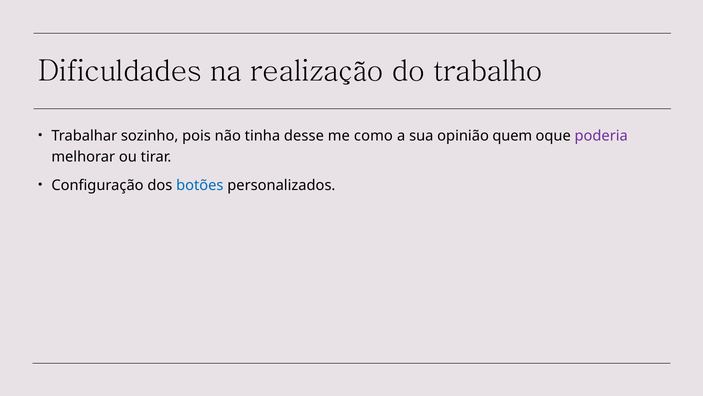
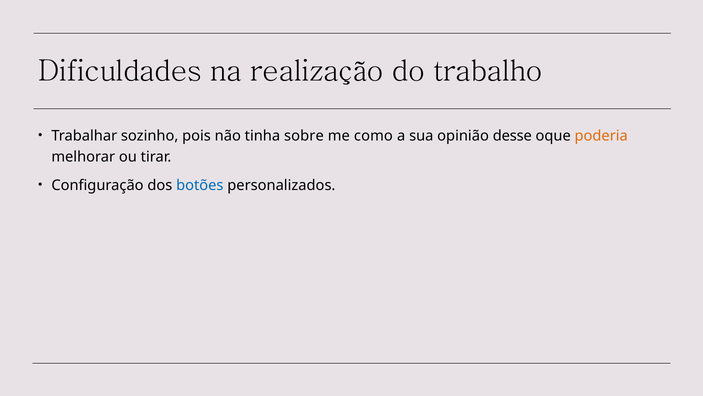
desse: desse -> sobre (304, 136)
quem: quem -> desse (512, 136)
poderia colour: purple -> orange (601, 136)
